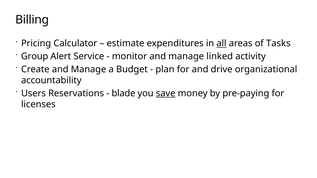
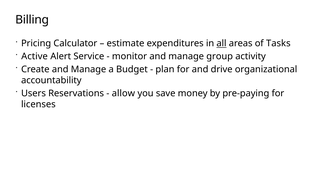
Group: Group -> Active (35, 56)
linked: linked -> group (220, 56)
blade: blade -> allow (123, 93)
save underline: present -> none (166, 93)
